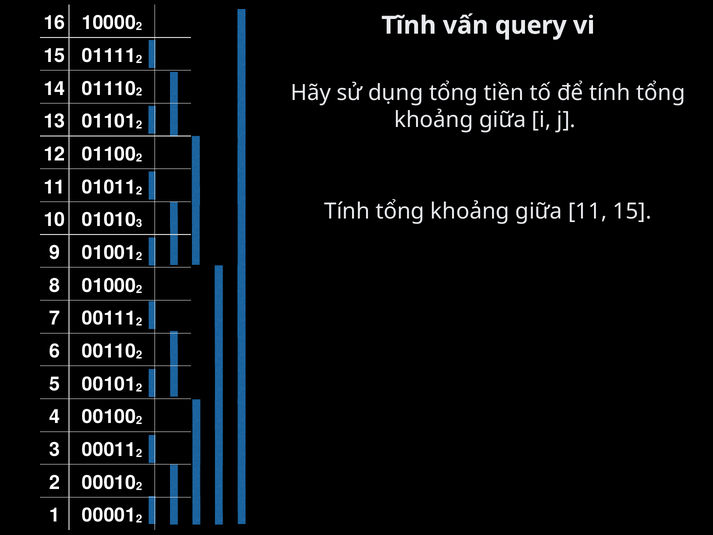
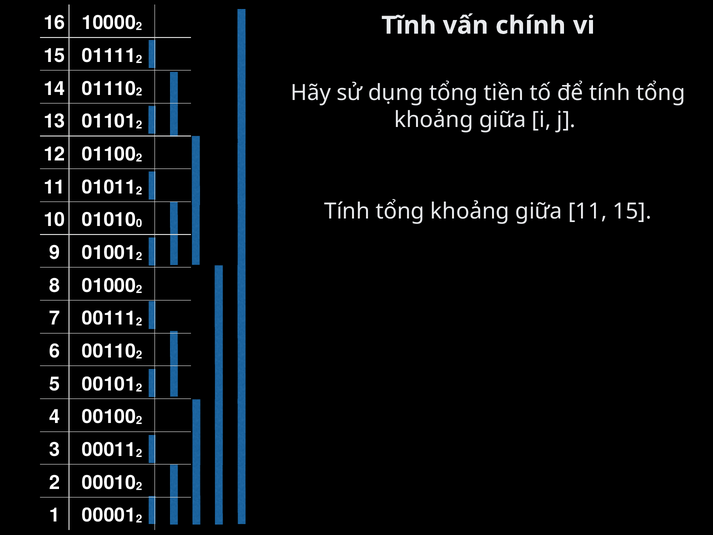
query: query -> chính (531, 25)
3: 3 -> 0 (139, 224)
